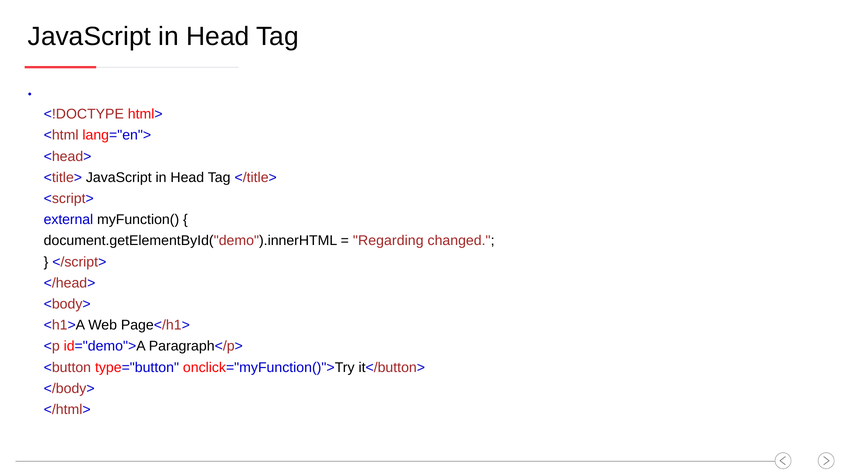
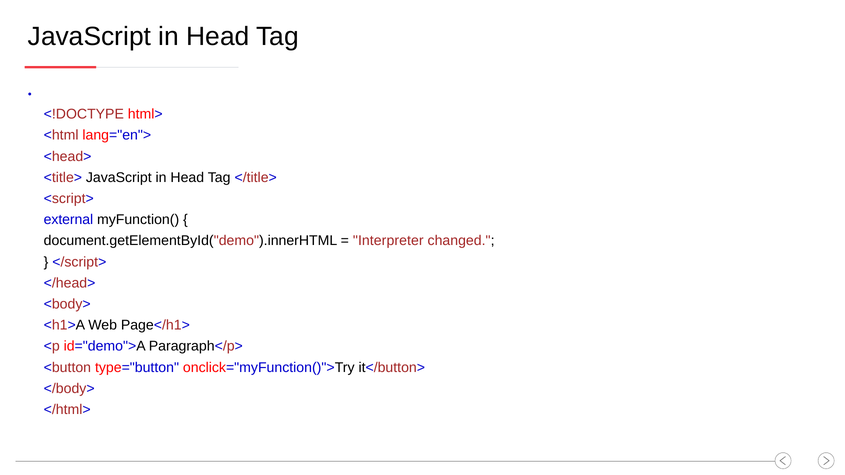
Regarding: Regarding -> Interpreter (388, 241)
